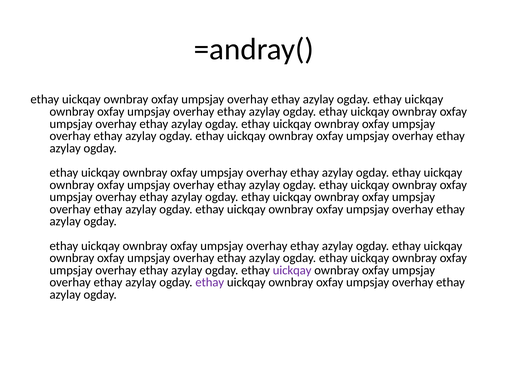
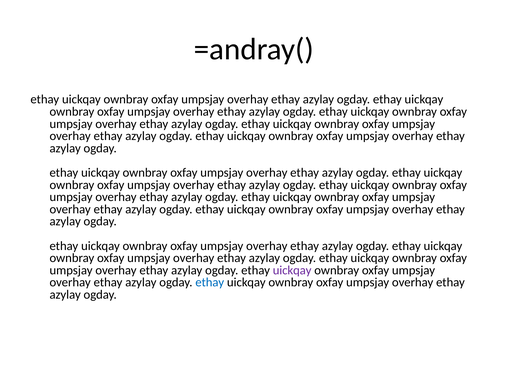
ethay colour: purple -> blue (210, 282)
